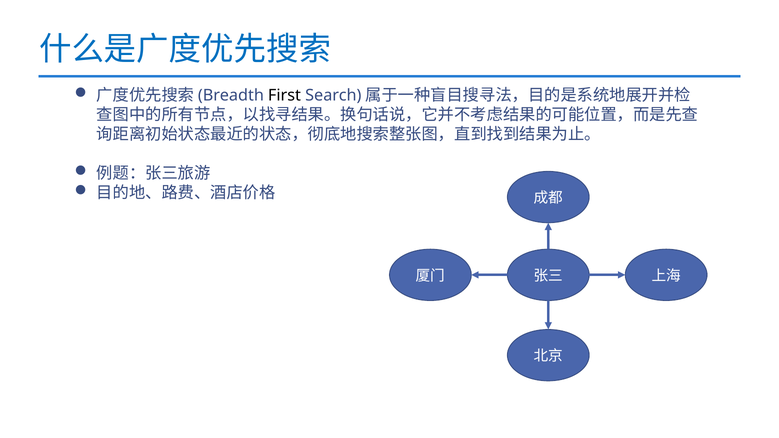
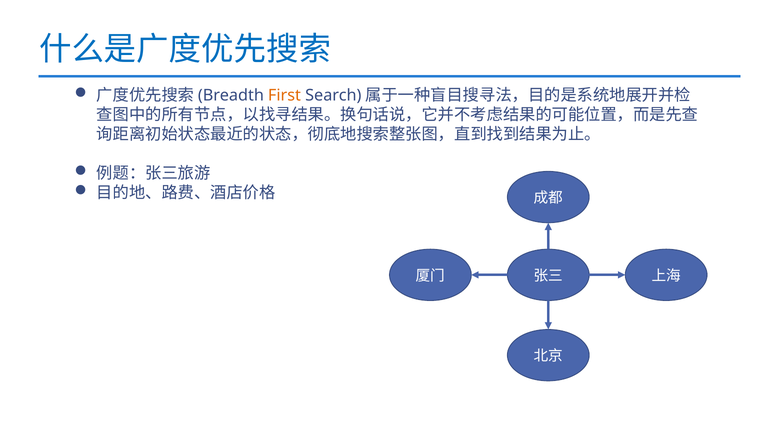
First colour: black -> orange (284, 96)
